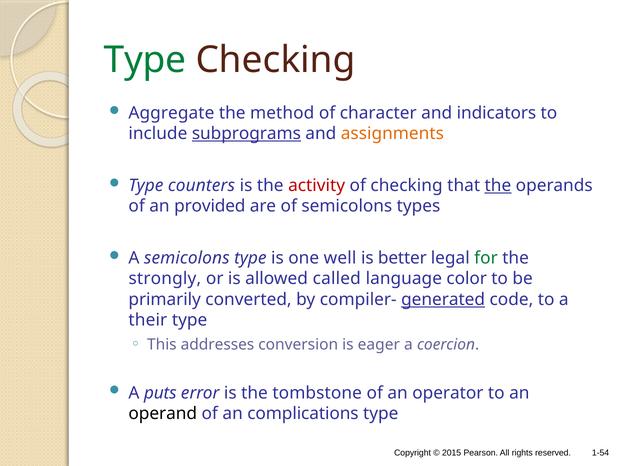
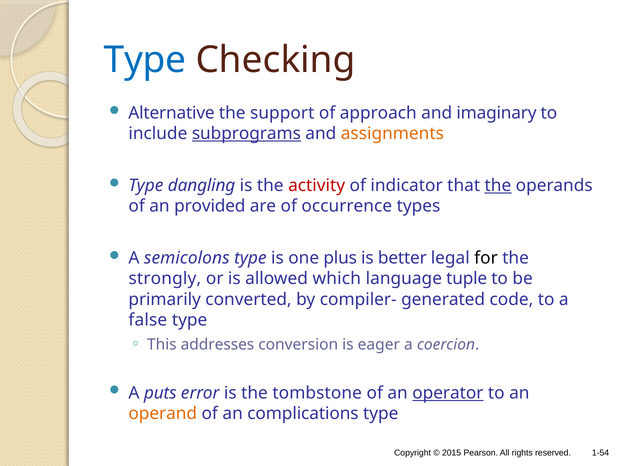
Type colour: green -> blue (145, 60)
Aggregate: Aggregate -> Alternative (172, 113)
method: method -> support (282, 113)
character: character -> approach (378, 113)
indicators: indicators -> imaginary (497, 113)
counters: counters -> dangling (202, 185)
of checking: checking -> indicator (407, 185)
of semicolons: semicolons -> occurrence (347, 206)
well: well -> plus (340, 258)
for colour: green -> black (486, 258)
called: called -> which (337, 279)
color: color -> tuple (467, 279)
generated underline: present -> none (443, 299)
their: their -> false (148, 320)
operator underline: none -> present (448, 393)
operand colour: black -> orange (163, 413)
